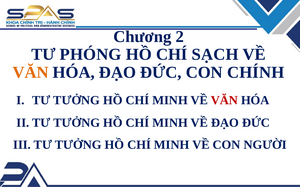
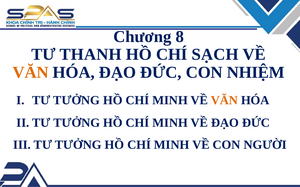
2: 2 -> 8 (180, 37)
PHÓNG: PHÓNG -> THANH (91, 55)
CHÍNH: CHÍNH -> NHIỆM (256, 73)
VĂN colour: red -> orange (224, 101)
